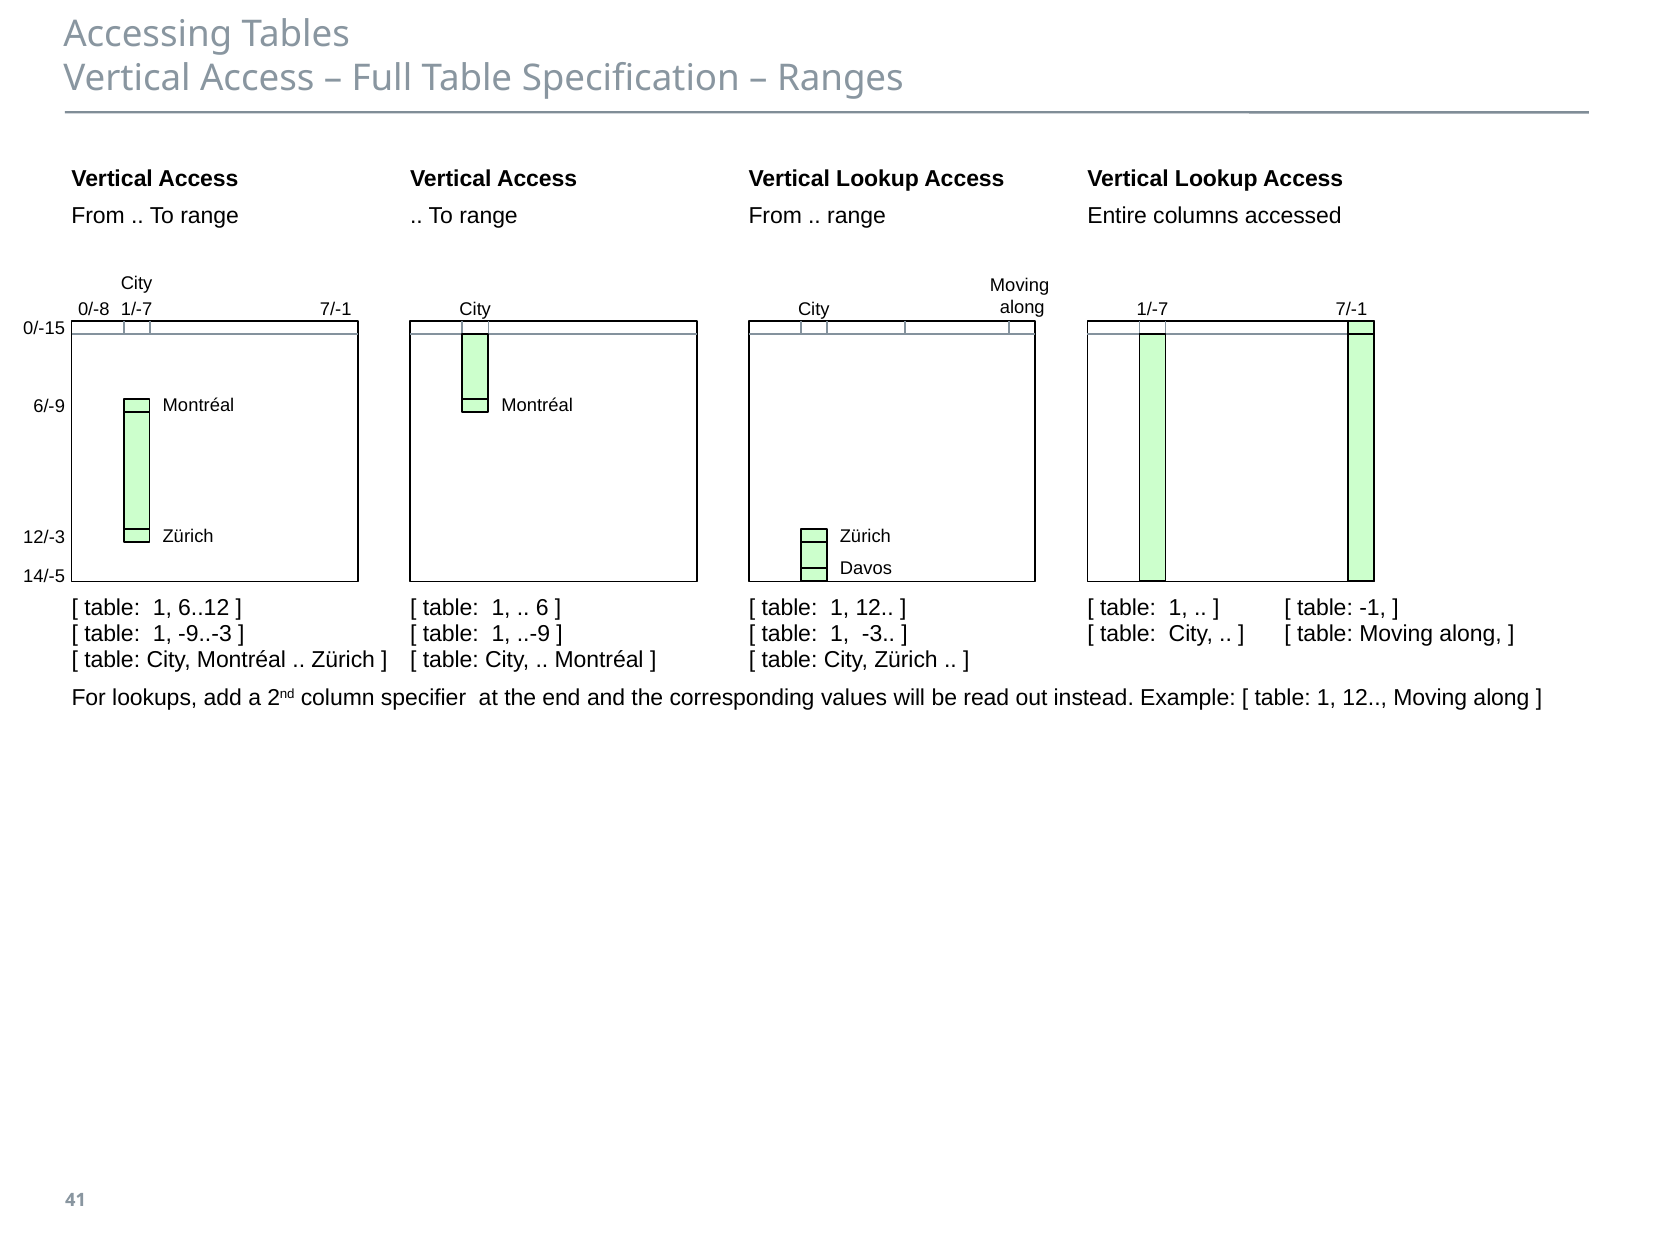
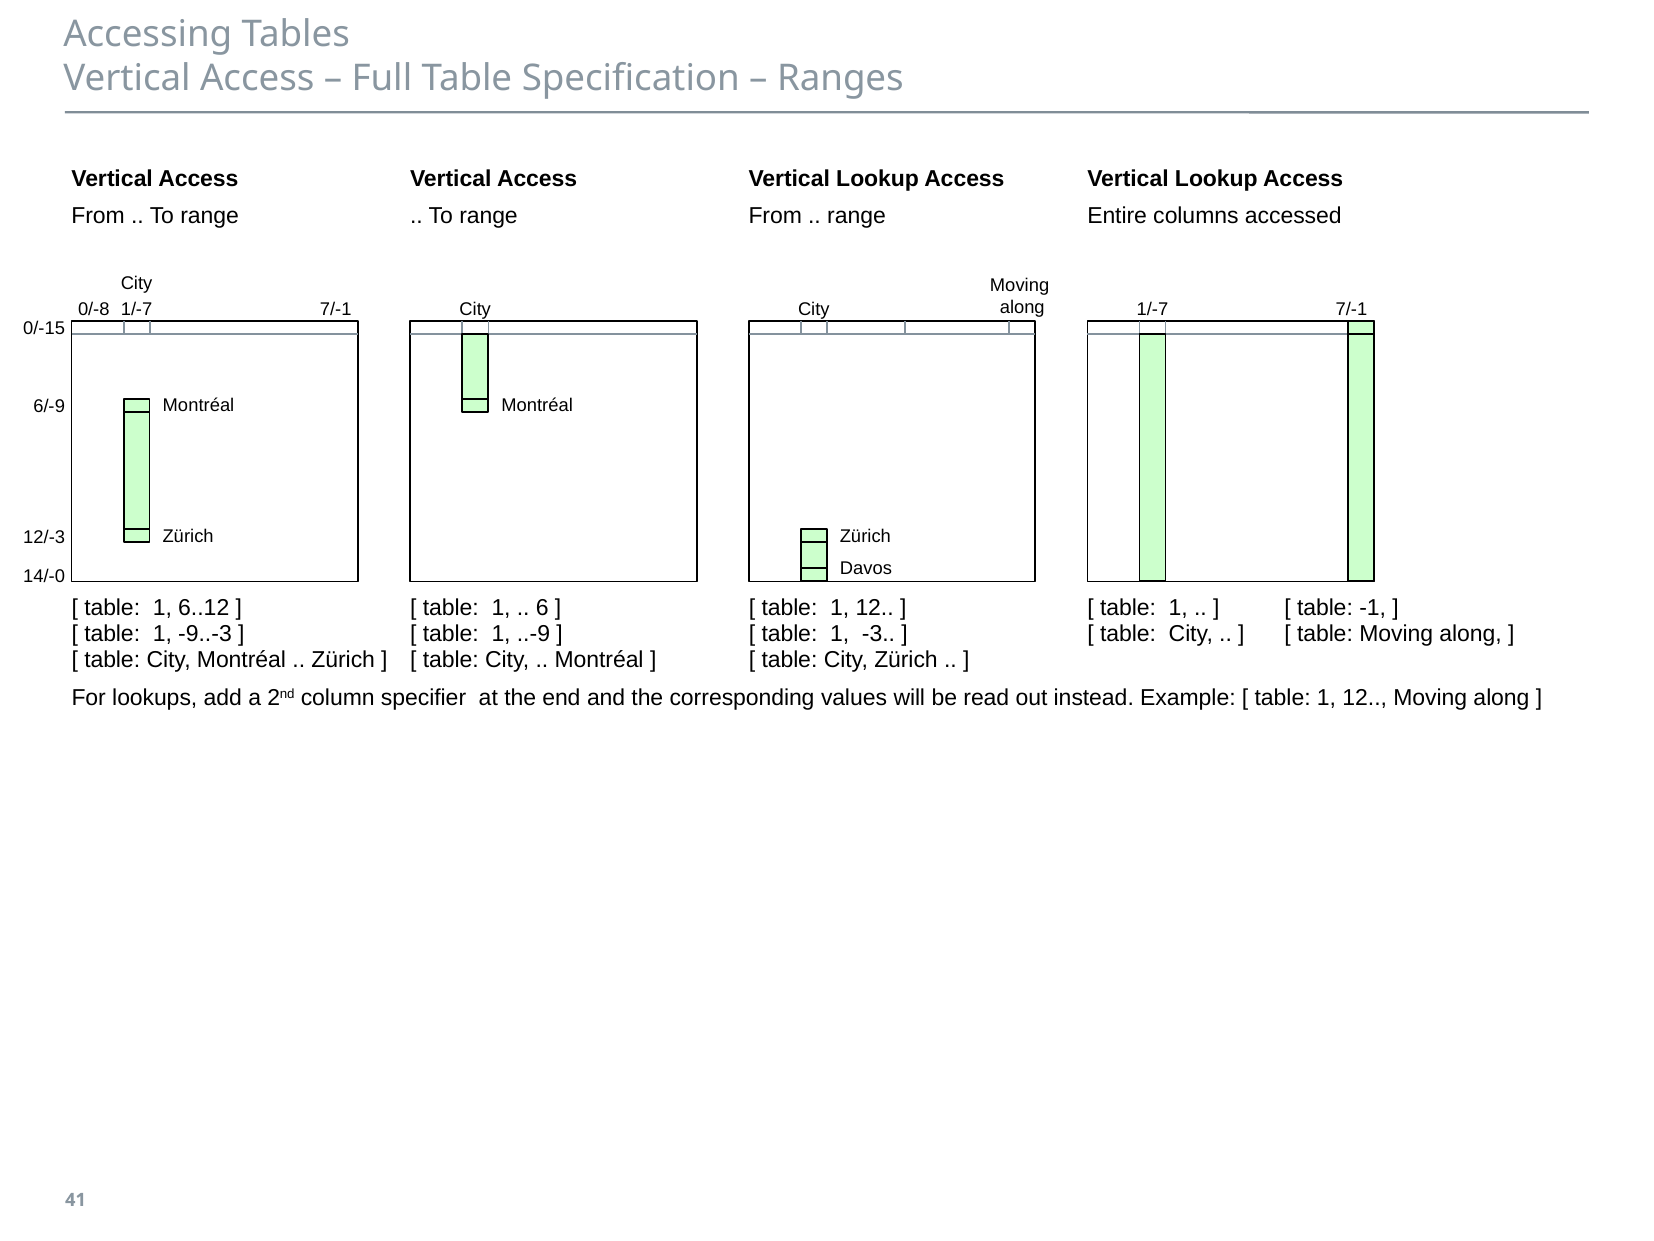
14/-5: 14/-5 -> 14/-0 (44, 576)
